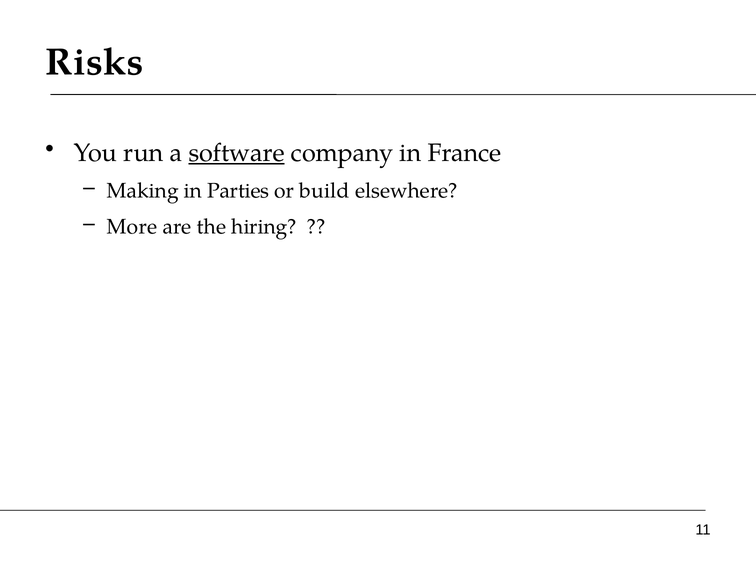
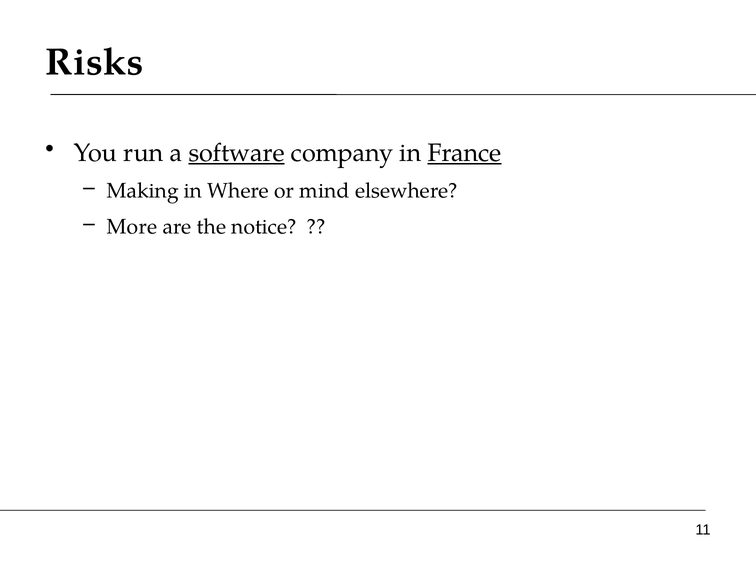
France underline: none -> present (465, 153)
Parties: Parties -> Where (238, 191)
build: build -> mind (324, 191)
hiring: hiring -> notice (264, 227)
